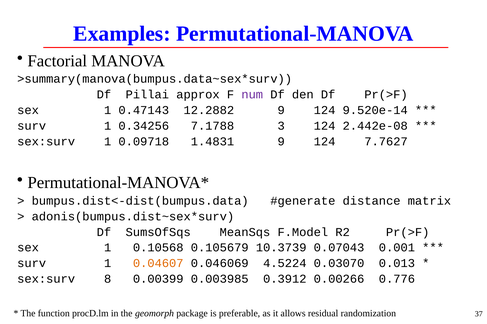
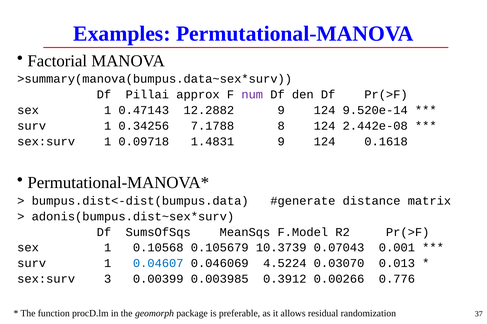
3: 3 -> 8 (281, 126)
7.7627: 7.7627 -> 0.1618 (386, 142)
0.04607 colour: orange -> blue (158, 264)
8: 8 -> 3 (108, 279)
